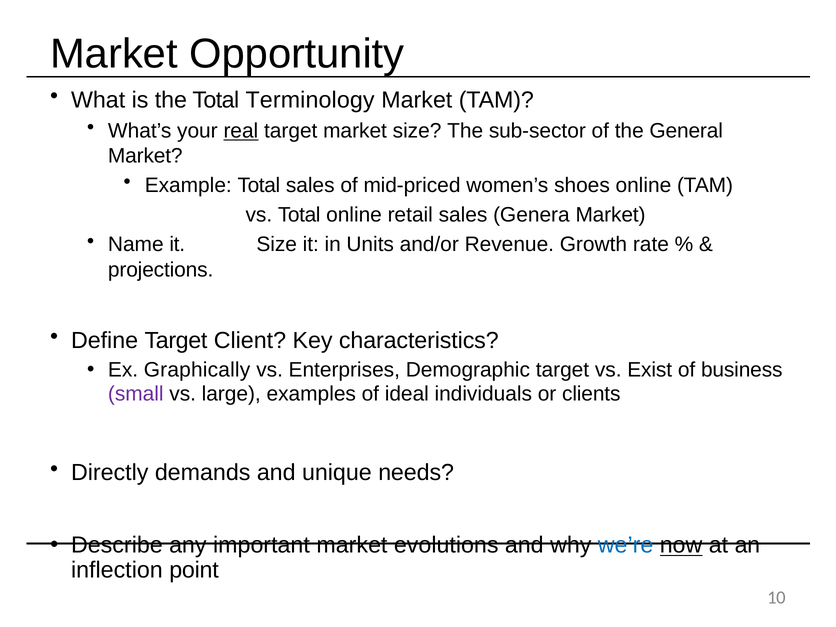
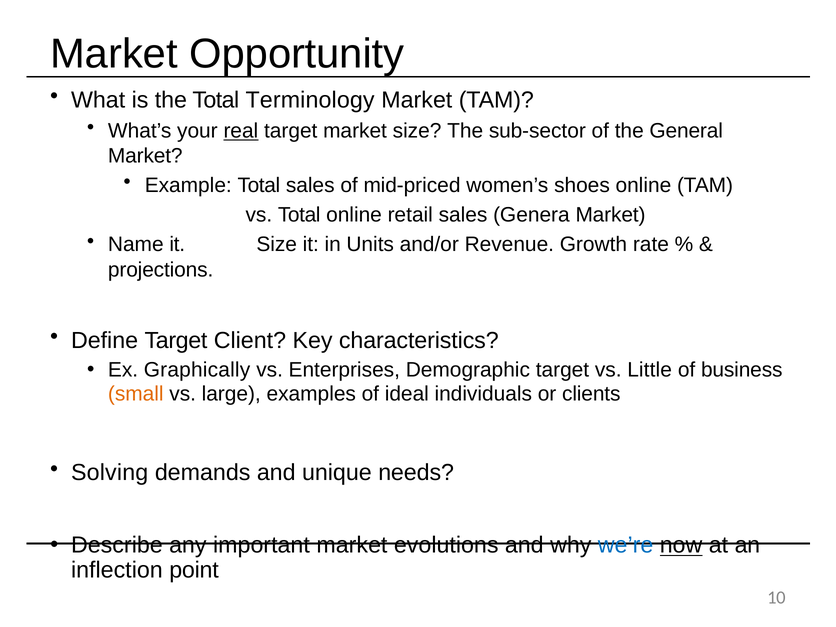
Exist: Exist -> Little (650, 370)
small colour: purple -> orange (136, 394)
Directly: Directly -> Solving (110, 473)
